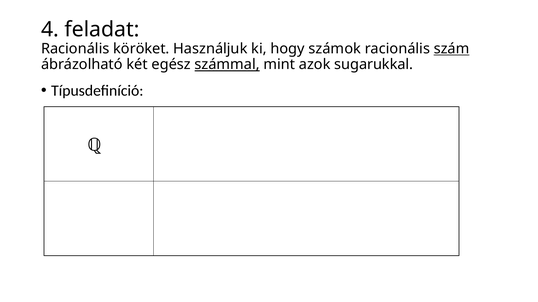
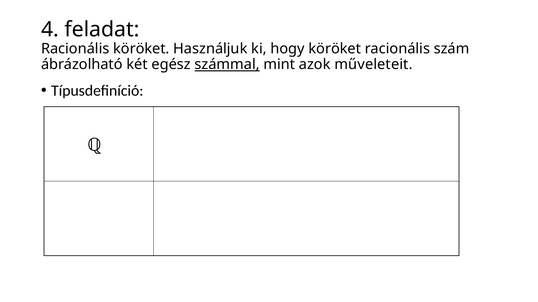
hogy számok: számok -> köröket (335, 49)
szám underline: present -> none (452, 49)
sugarukkal: sugarukkal -> műveleteit (374, 65)
